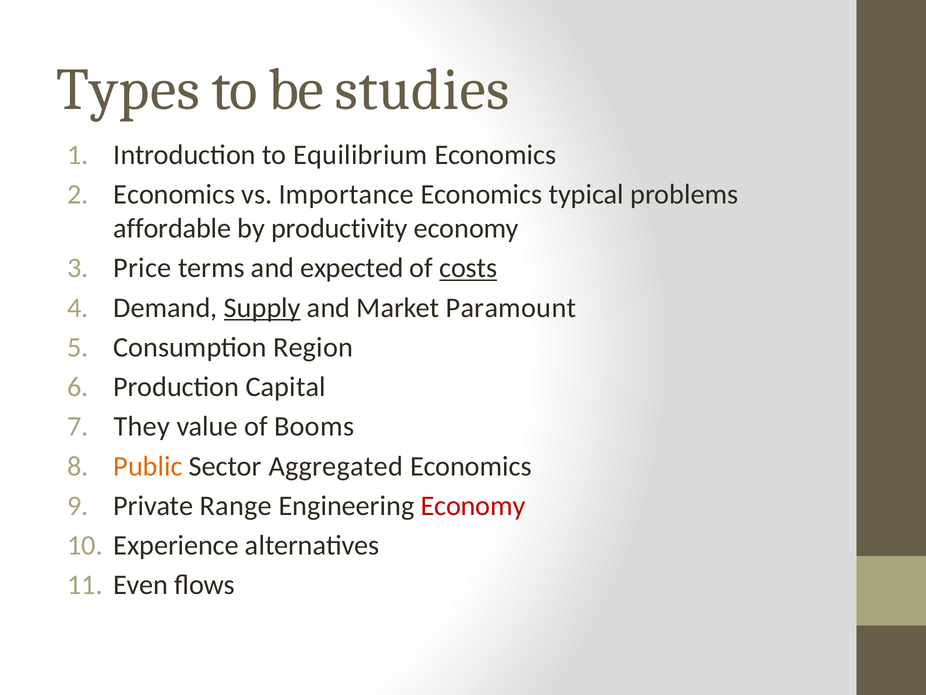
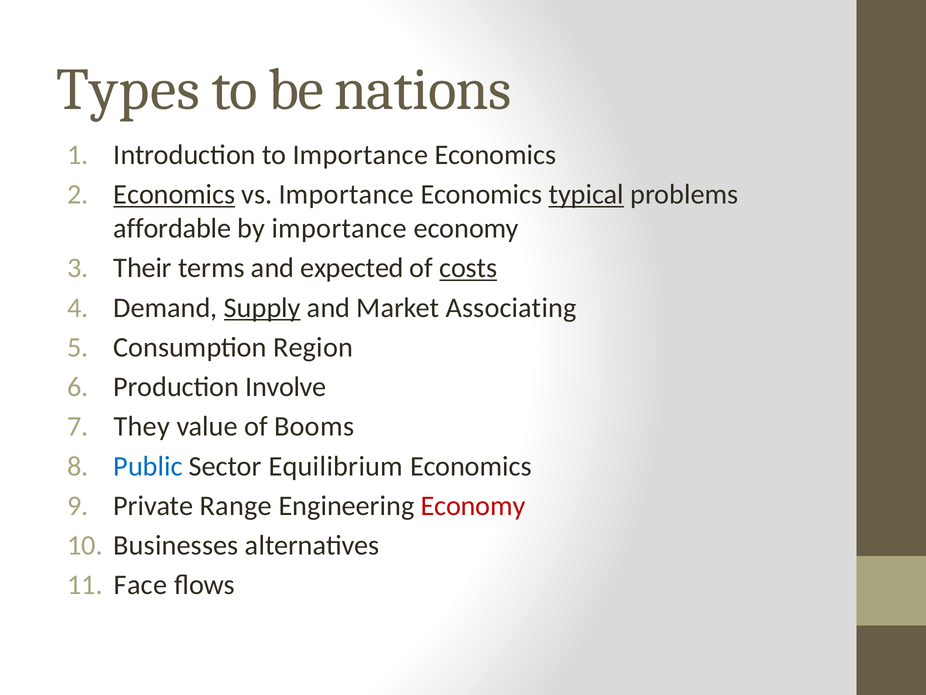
studies: studies -> nations (423, 90)
to Equilibrium: Equilibrium -> Importance (360, 155)
Economics underline: none -> present (174, 194)
typical underline: none -> present (586, 194)
by productivity: productivity -> importance (339, 228)
Price: Price -> Their (143, 268)
Paramount: Paramount -> Associating (511, 307)
Capital: Capital -> Involve (286, 387)
Public colour: orange -> blue (148, 466)
Aggregated: Aggregated -> Equilibrium (336, 466)
Experience: Experience -> Businesses (176, 545)
Even: Even -> Face (140, 585)
